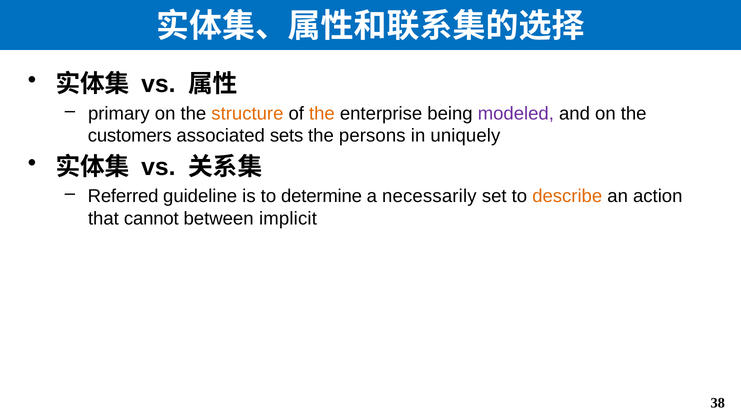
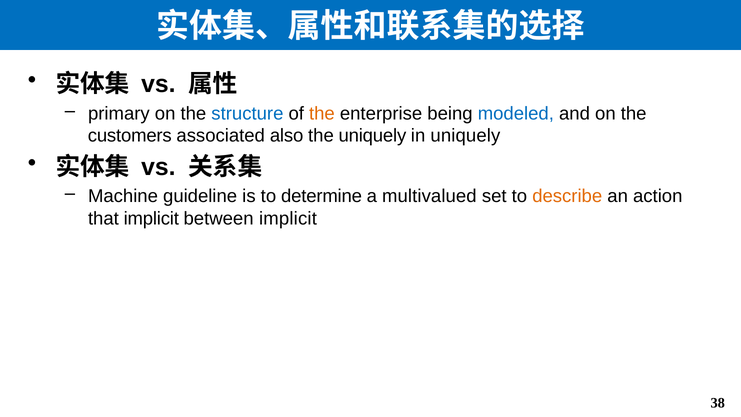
structure colour: orange -> blue (247, 113)
modeled colour: purple -> blue (516, 113)
sets: sets -> also (287, 136)
the persons: persons -> uniquely (372, 136)
Referred: Referred -> Machine (123, 196)
necessarily: necessarily -> multivalued (429, 196)
that cannot: cannot -> implicit (151, 218)
